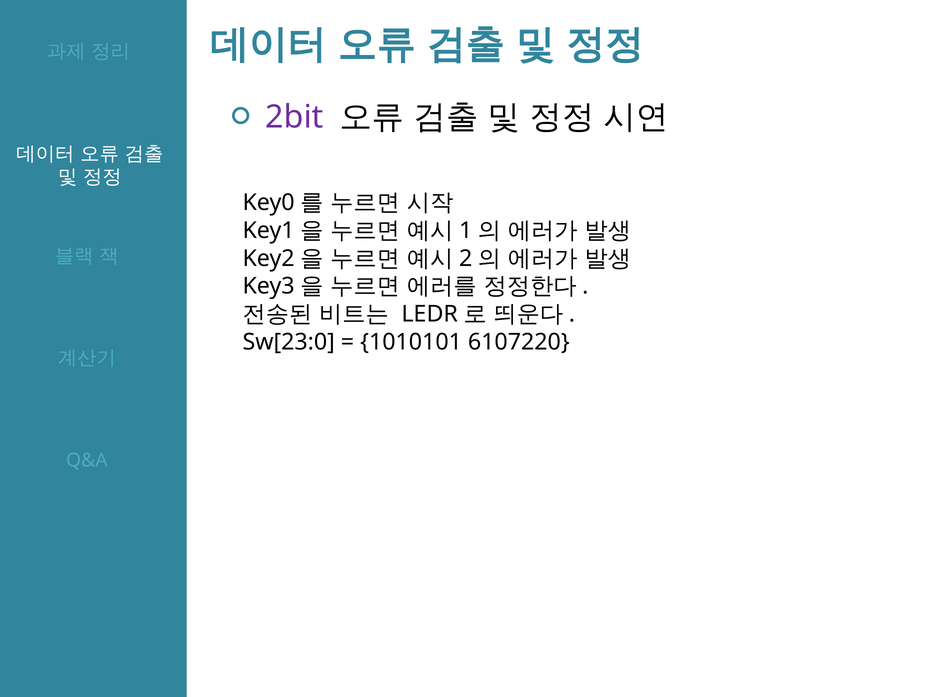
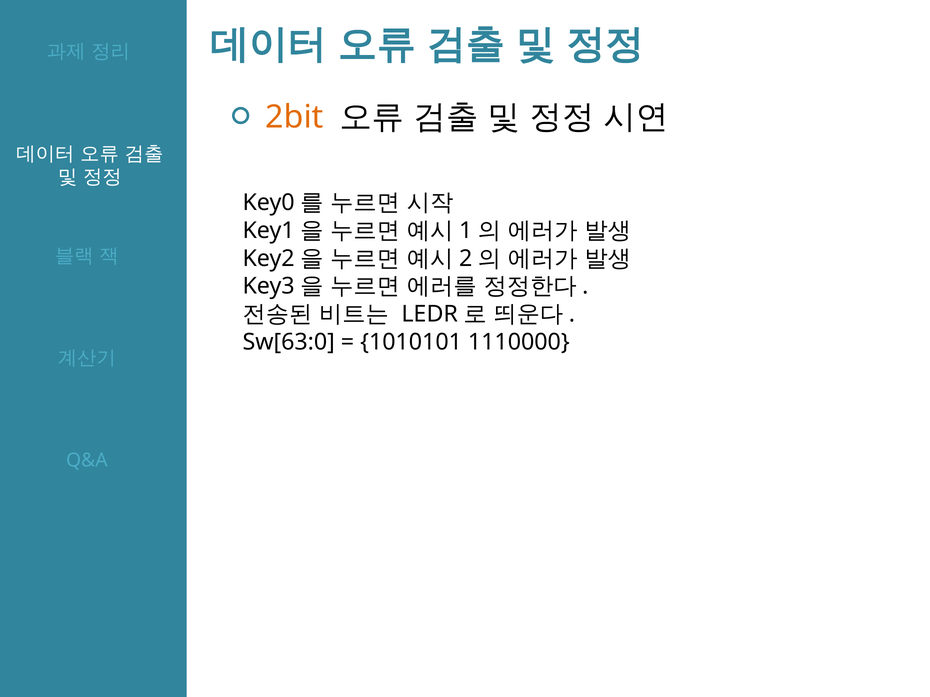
2bit colour: purple -> orange (295, 117)
Sw[23:0: Sw[23:0 -> Sw[63:0 (289, 342)
6107220: 6107220 -> 1110000 (519, 342)
